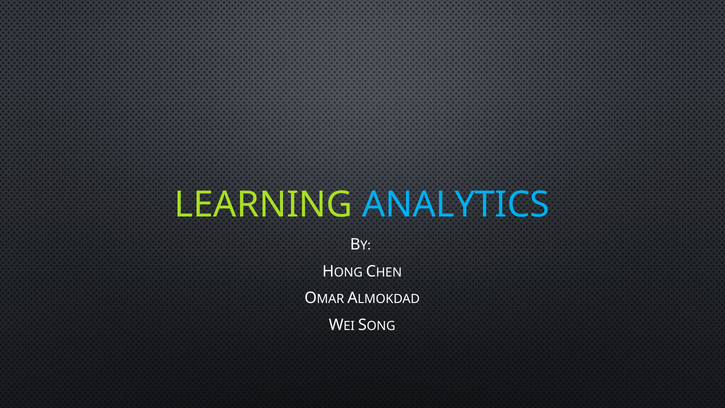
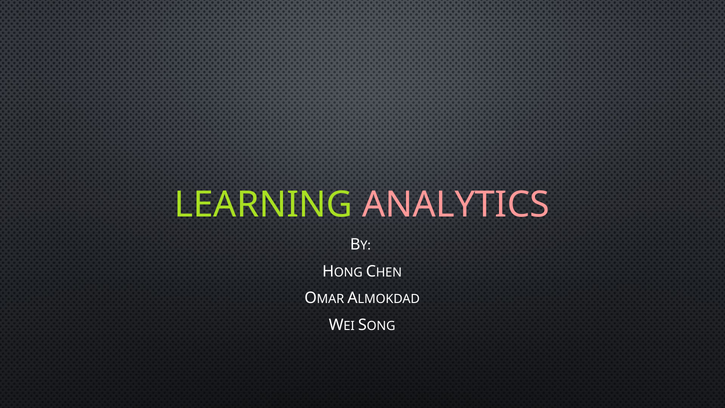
ANALYTICS colour: light blue -> pink (456, 205)
